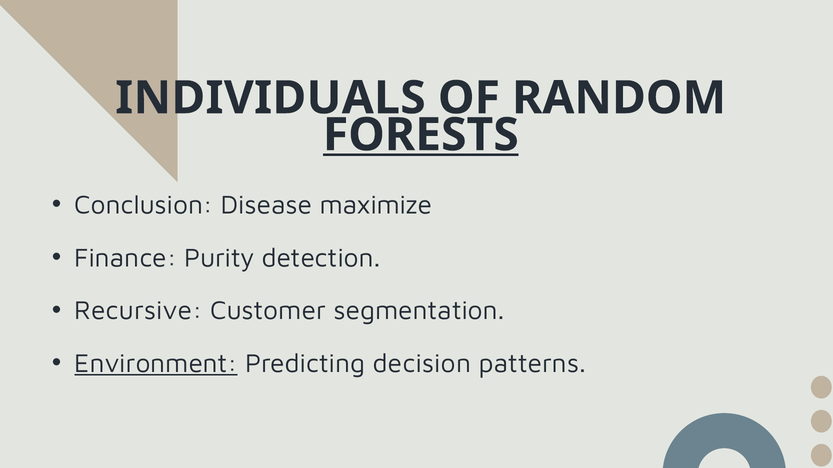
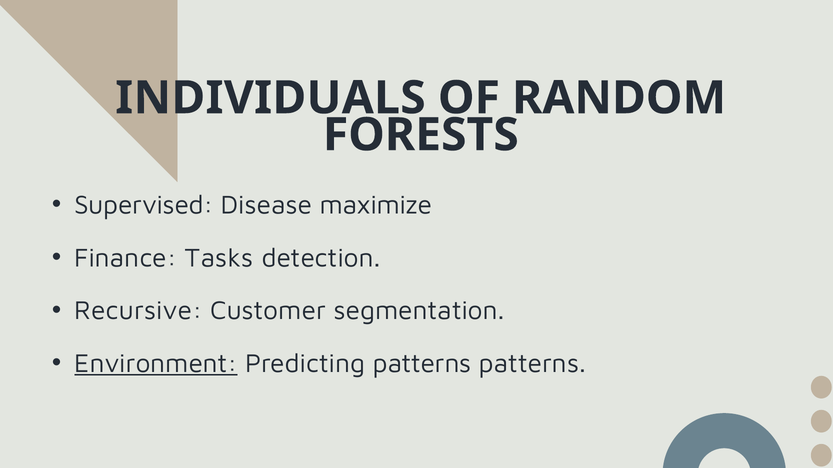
FORESTS underline: present -> none (421, 135)
Conclusion: Conclusion -> Supervised (144, 205)
Purity: Purity -> Tasks (219, 258)
Predicting decision: decision -> patterns (422, 364)
